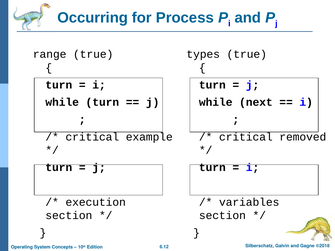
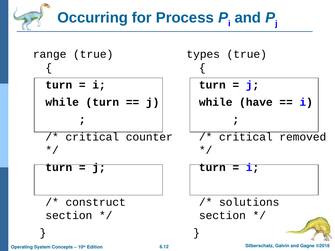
next: next -> have (256, 102)
example: example -> counter (149, 137)
execution: execution -> construct (96, 202)
variables: variables -> solutions (249, 202)
